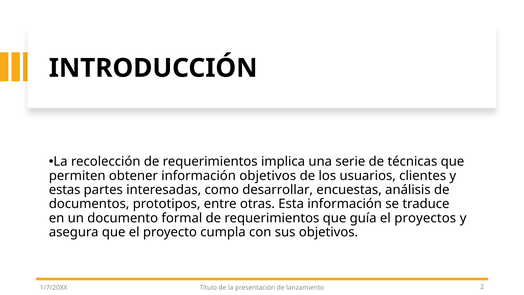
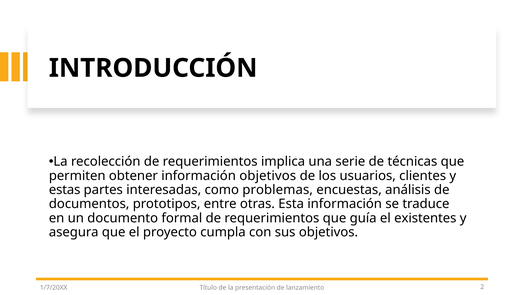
desarrollar: desarrollar -> problemas (278, 190)
proyectos: proyectos -> existentes (425, 218)
